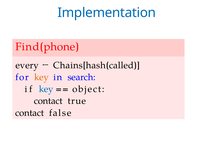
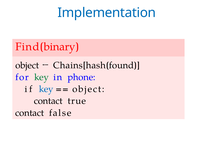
phone: phone -> binary (60, 47)
every: every -> object (27, 65)
called: called -> found (121, 65)
key colour: orange -> green (41, 77)
search: search -> phone (82, 77)
